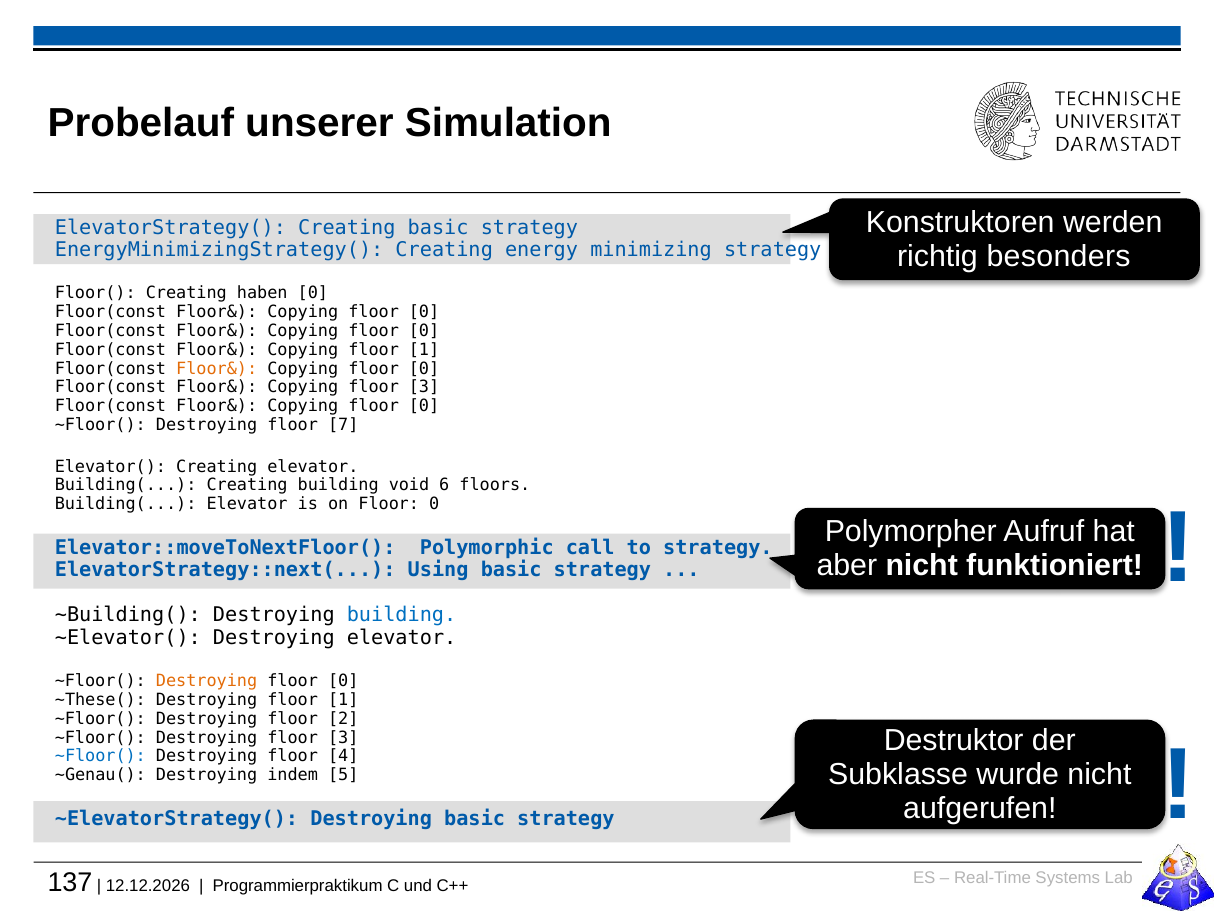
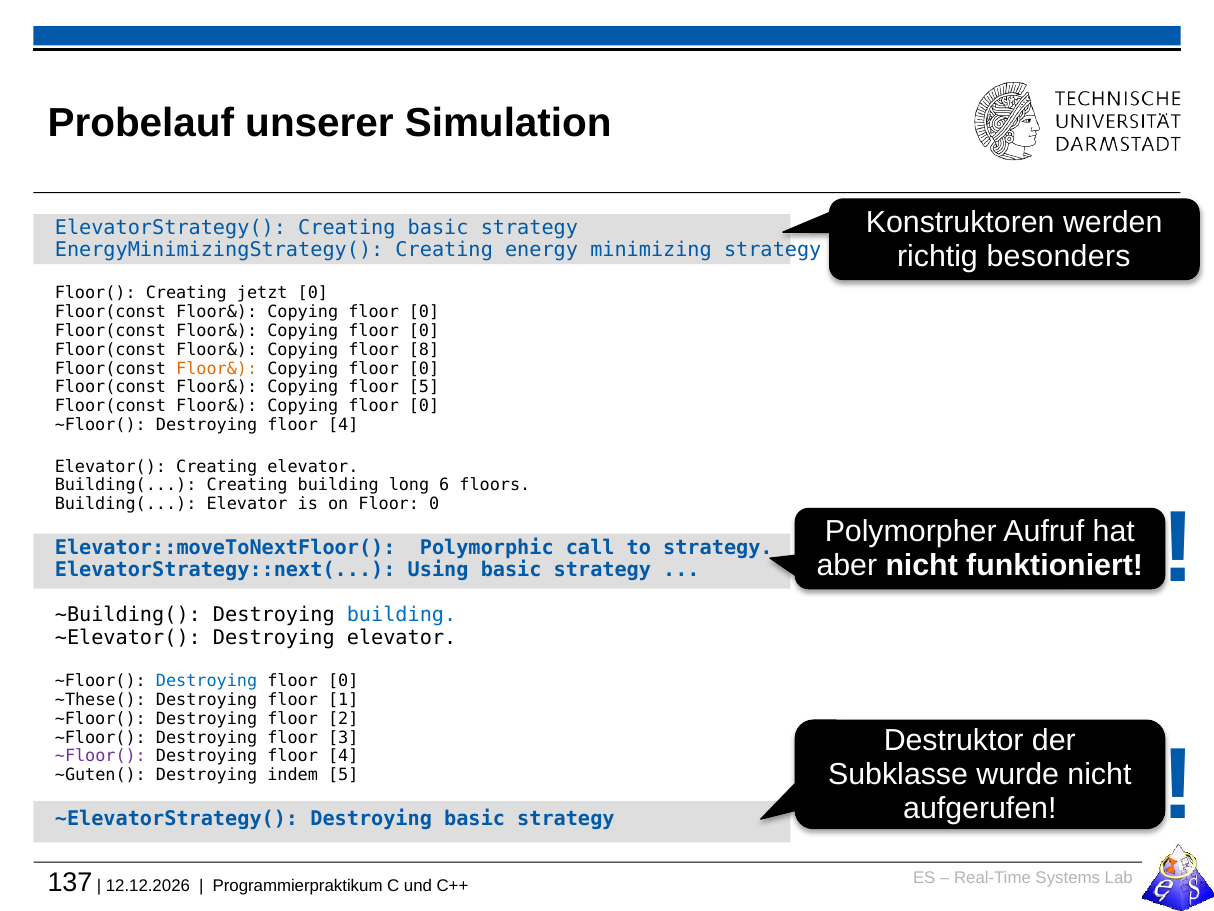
haben: haben -> jetzt (262, 293)
Copying floor 1: 1 -> 8 (424, 350)
Copying floor 3: 3 -> 5 (424, 387)
7: 7 -> 4 (343, 425)
void: void -> long (409, 485)
Destroying colour: orange -> blue (207, 681)
~Floor( colour: blue -> purple (100, 756)
~Genau(: ~Genau( -> ~Guten( (100, 775)
